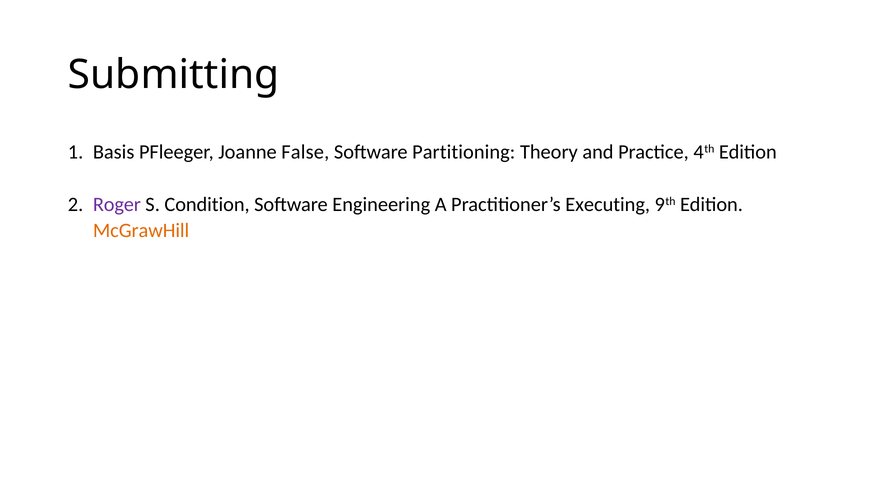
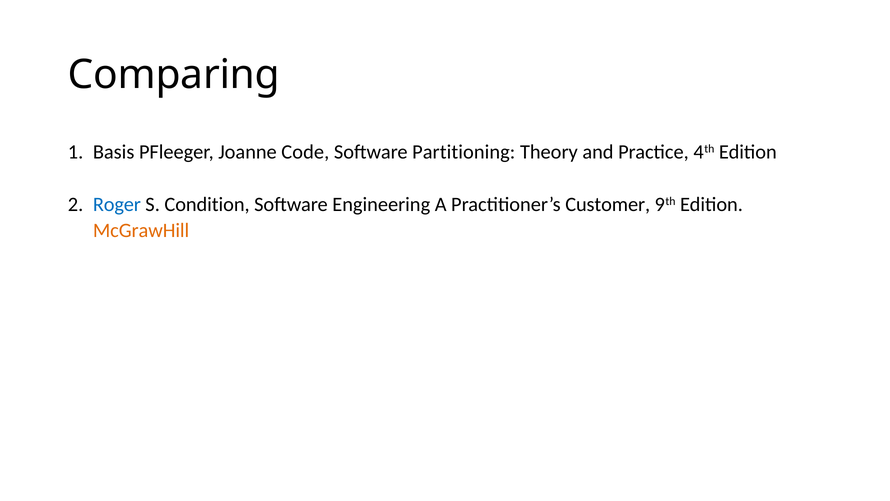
Submitting: Submitting -> Comparing (174, 75)
False: False -> Code (305, 152)
Roger colour: purple -> blue (117, 204)
Executing: Executing -> Customer (608, 204)
